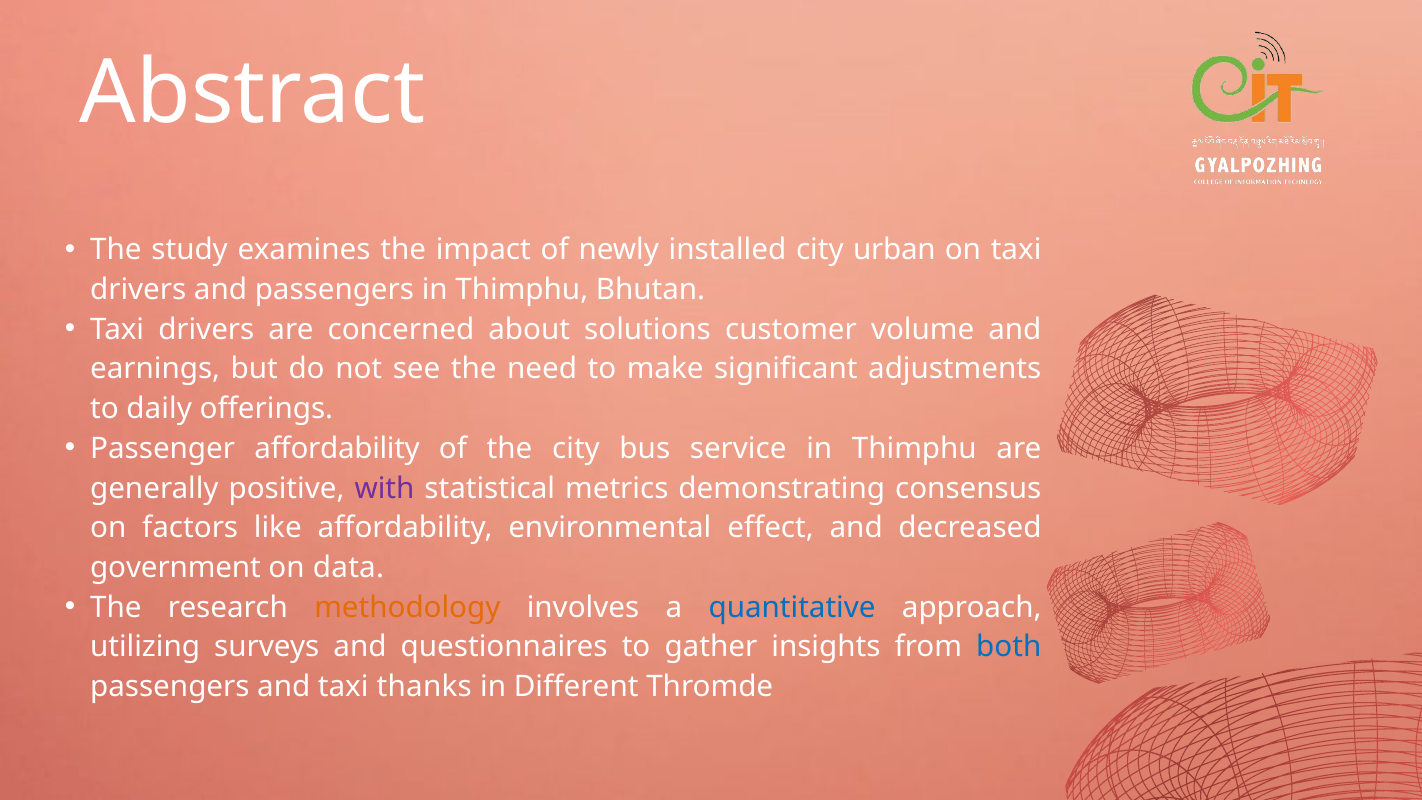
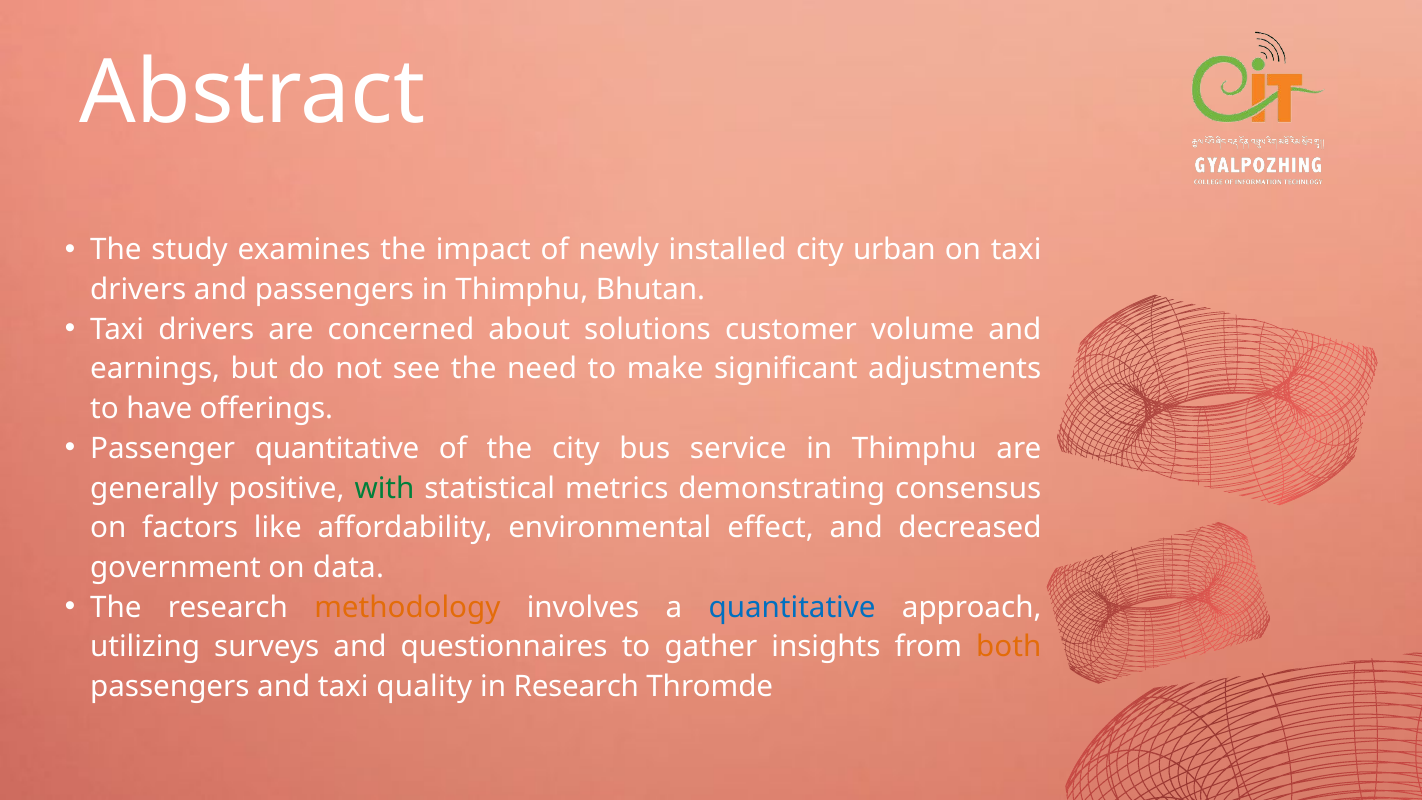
daily: daily -> have (159, 409)
Passenger affordability: affordability -> quantitative (337, 448)
with colour: purple -> green (384, 488)
both colour: blue -> orange (1009, 647)
thanks: thanks -> quality (424, 687)
in Different: Different -> Research (576, 687)
